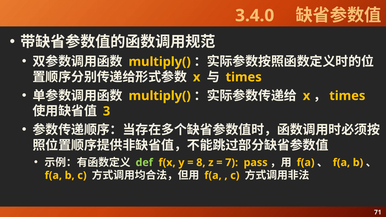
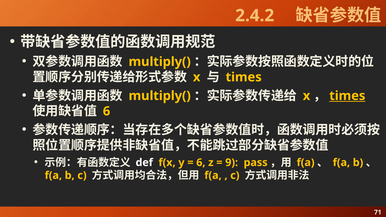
3.4.0: 3.4.0 -> 2.4.2 (255, 16)
times underline: none -> present (347, 96)
3: 3 -> 6 (107, 111)
def colour: light green -> white (144, 163)
8: 8 -> 6 (201, 163)
7: 7 -> 9 (232, 163)
